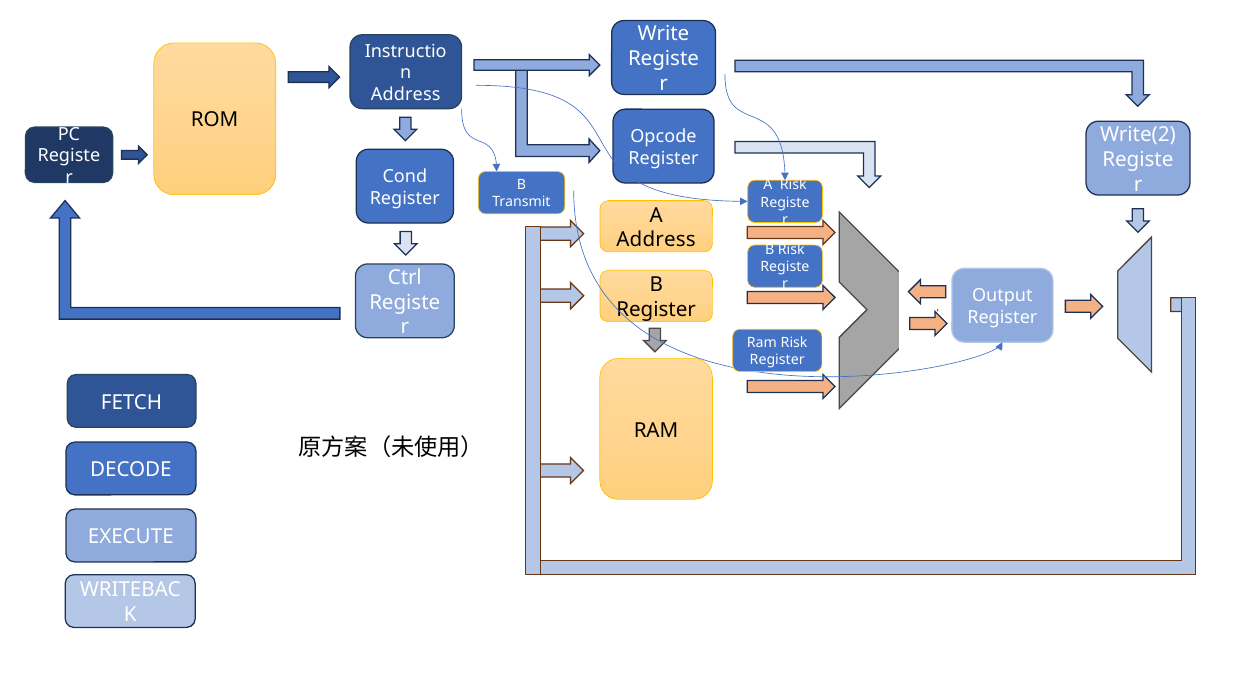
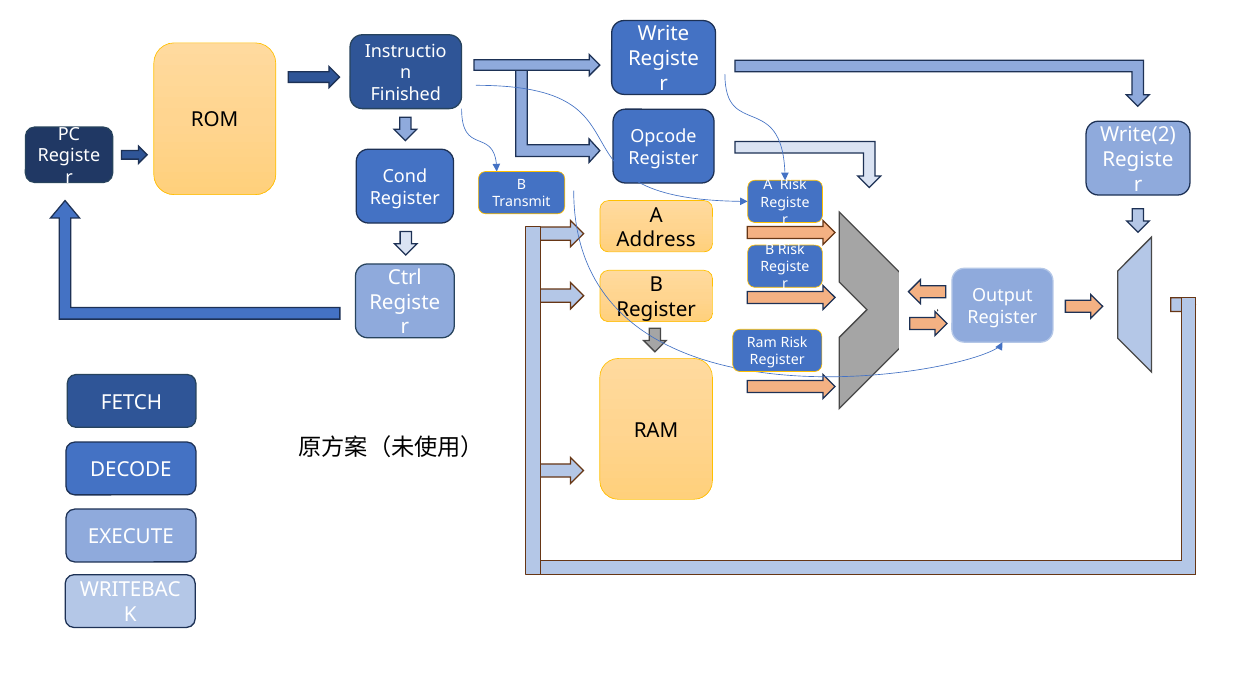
Address: Address -> Finished (406, 95)
